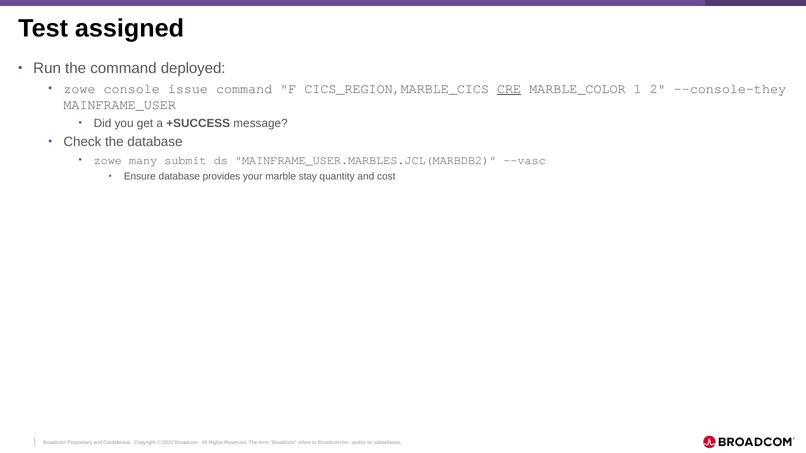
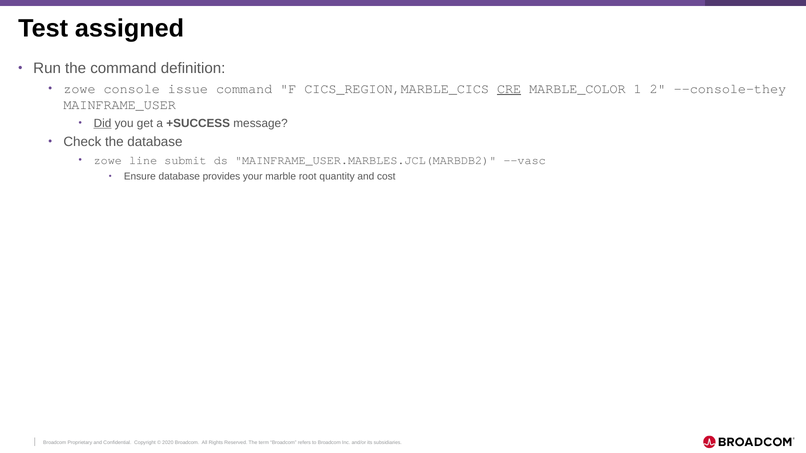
deployed: deployed -> definition (193, 69)
Did underline: none -> present (103, 123)
many: many -> line (143, 160)
stay: stay -> root (308, 177)
